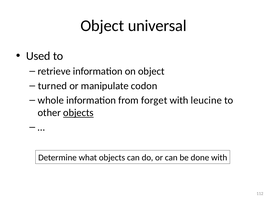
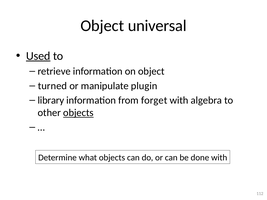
Used underline: none -> present (38, 56)
codon: codon -> plugin (144, 86)
whole: whole -> library (51, 100)
leucine: leucine -> algebra (206, 100)
